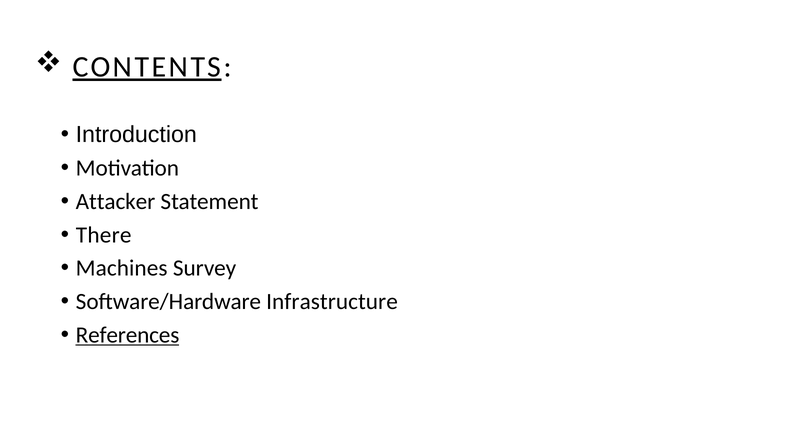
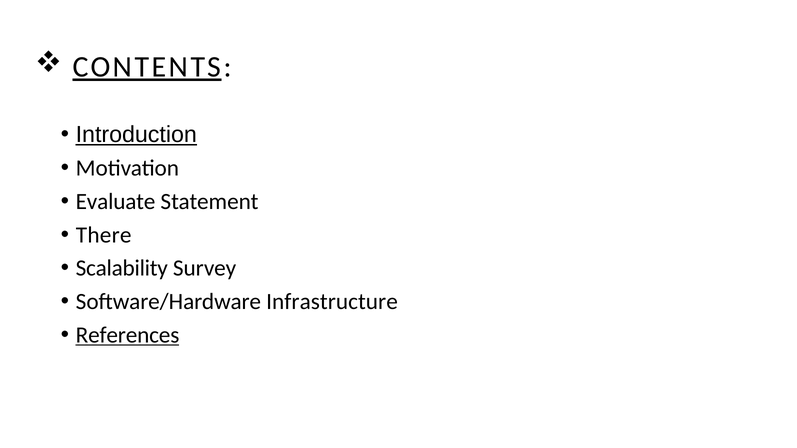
Introduction underline: none -> present (136, 135)
Attacker: Attacker -> Evaluate (116, 202)
Machines: Machines -> Scalability (122, 268)
